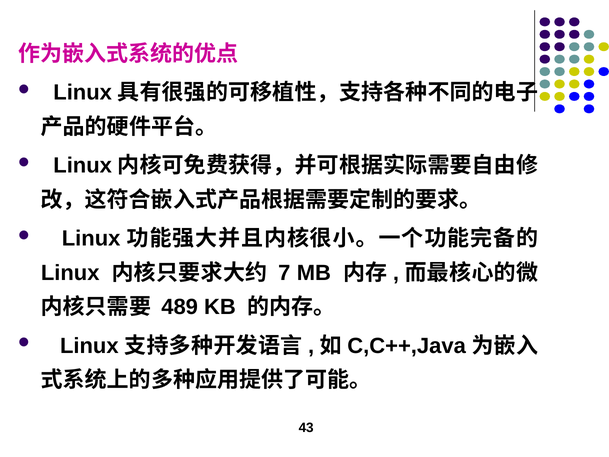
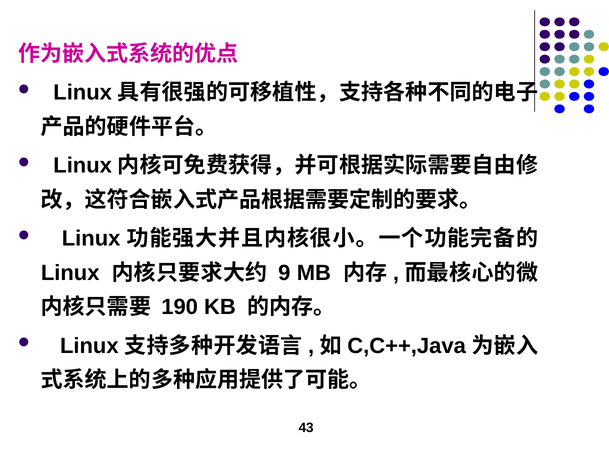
7: 7 -> 9 (284, 273)
489: 489 -> 190 (180, 307)
